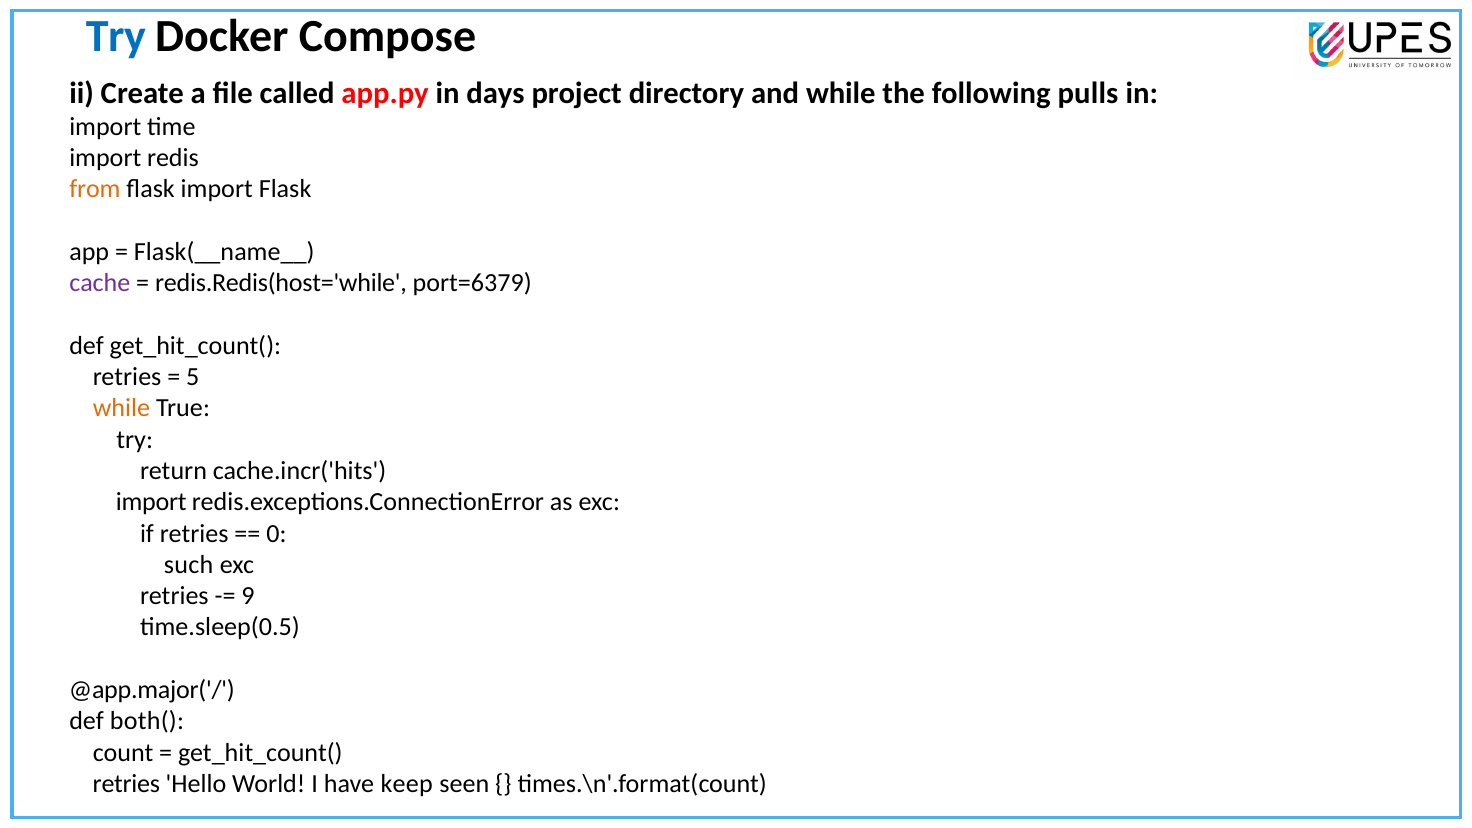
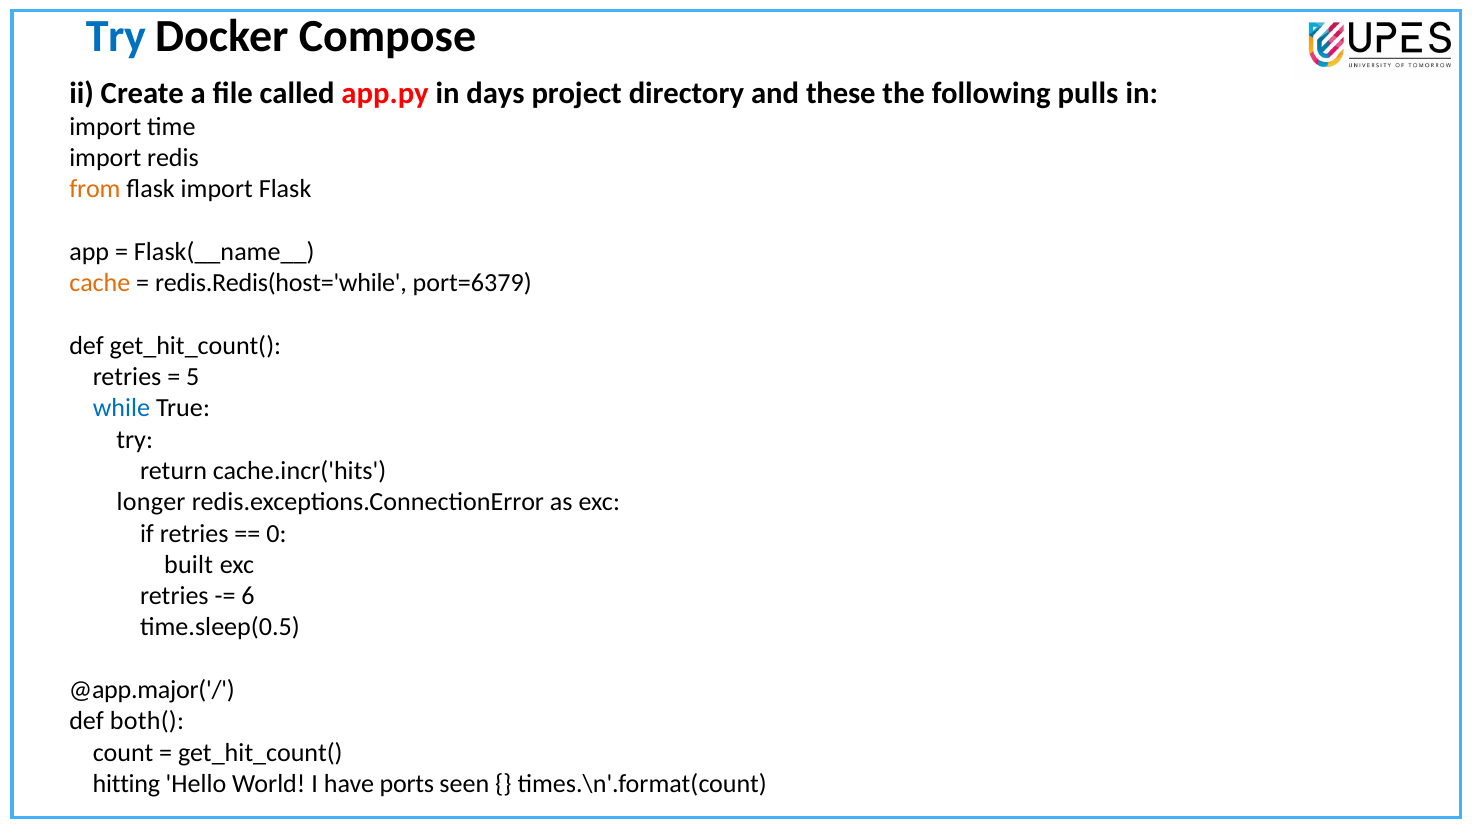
and while: while -> these (841, 93)
cache colour: purple -> orange (100, 283)
while colour: orange -> blue (121, 408)
import: import -> longer (151, 502)
such: such -> built (189, 565)
9: 9 -> 6 (248, 596)
retries: retries -> hitting (126, 784)
keep: keep -> ports (407, 784)
